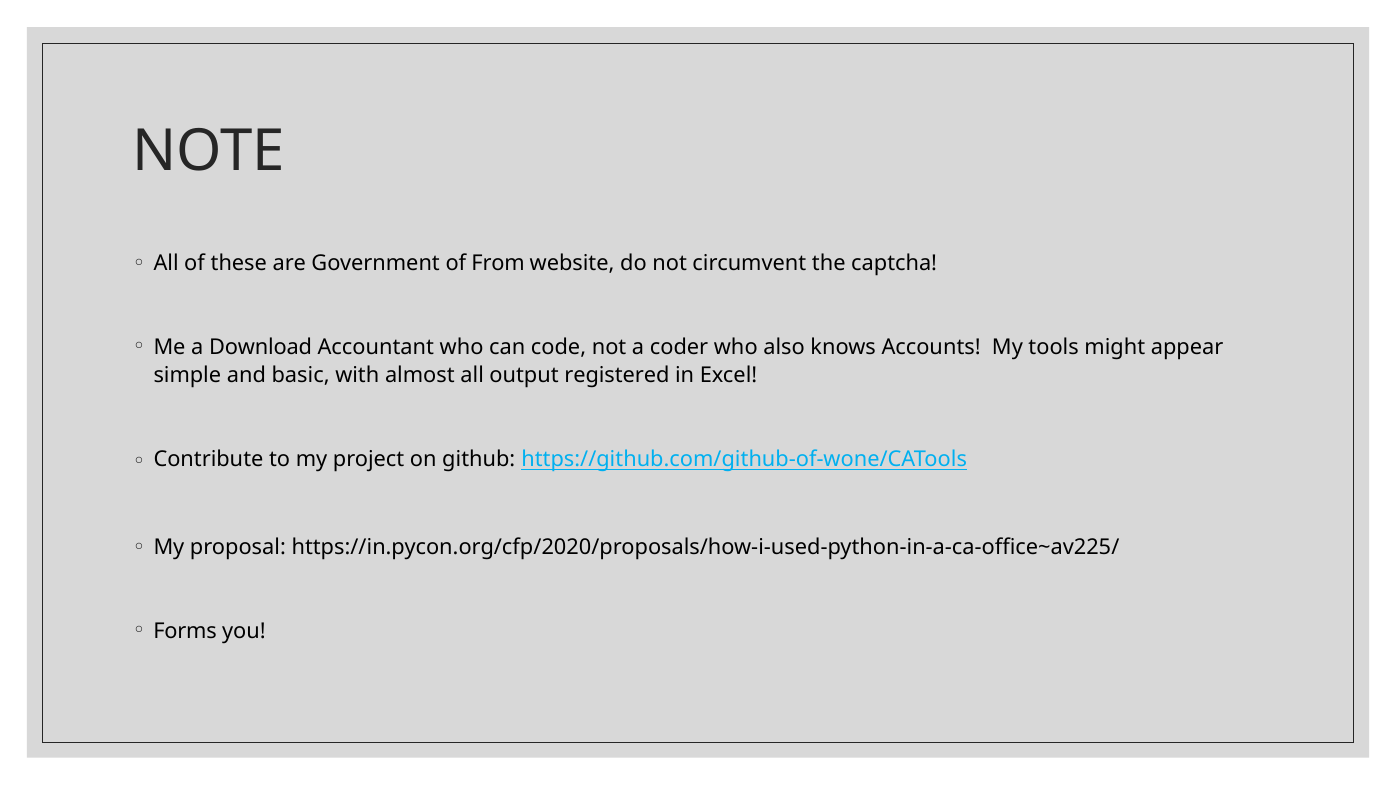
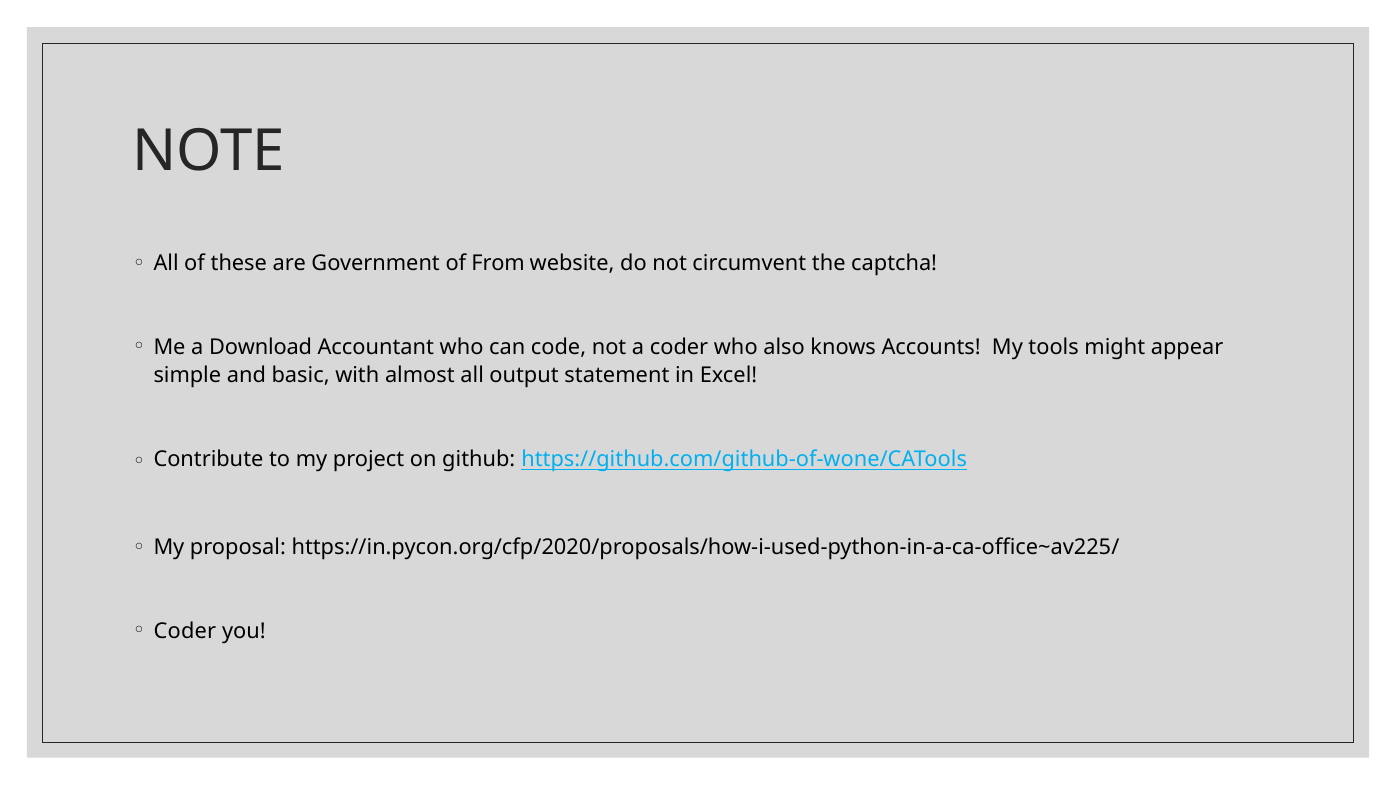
registered: registered -> statement (617, 376)
Forms: Forms -> Coder (185, 631)
